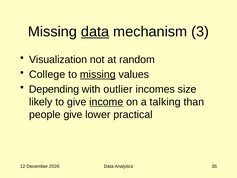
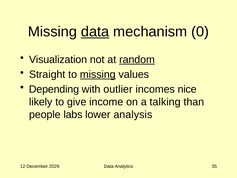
3: 3 -> 0 (200, 32)
random underline: none -> present (137, 60)
College: College -> Straight (47, 74)
size: size -> nice (187, 89)
income underline: present -> none (106, 102)
people give: give -> labs (73, 114)
practical: practical -> analysis (133, 114)
